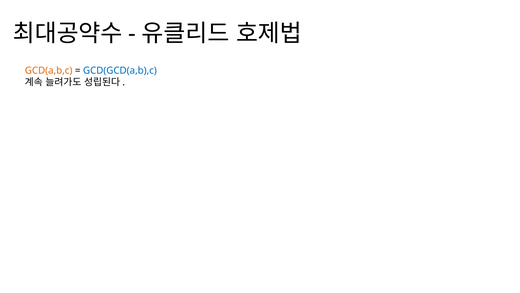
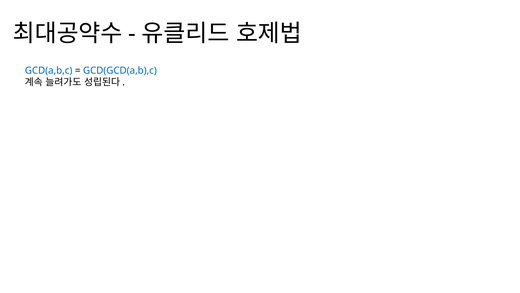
GCD(a,b,c colour: orange -> blue (49, 71)
